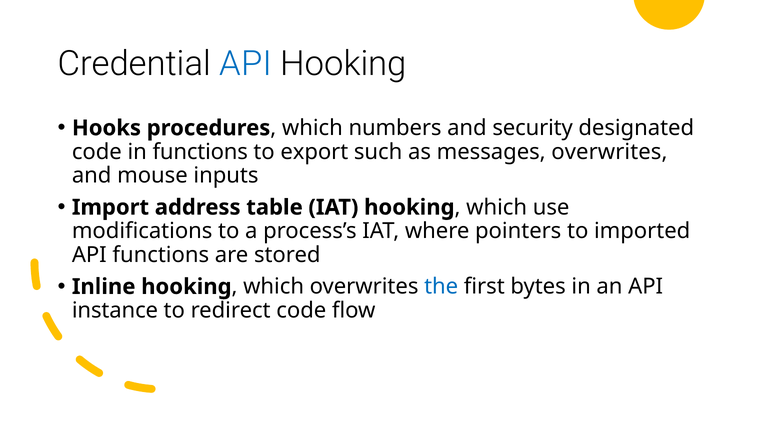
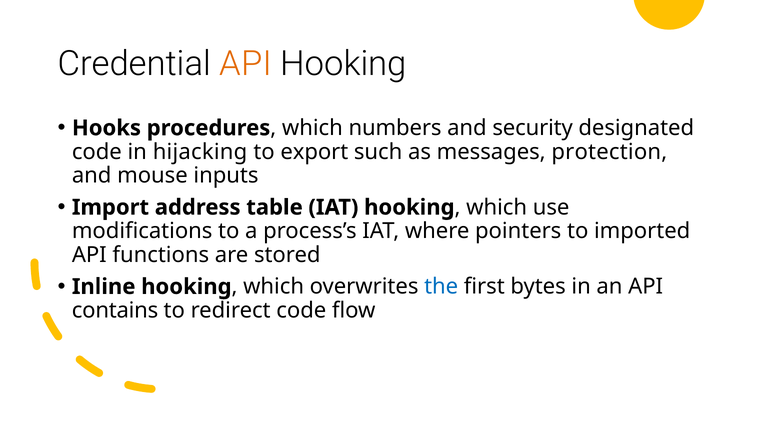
API colour: blue -> orange (246, 64)
in functions: functions -> hijacking (200, 152)
messages overwrites: overwrites -> protection (609, 152)
instance: instance -> contains (115, 310)
